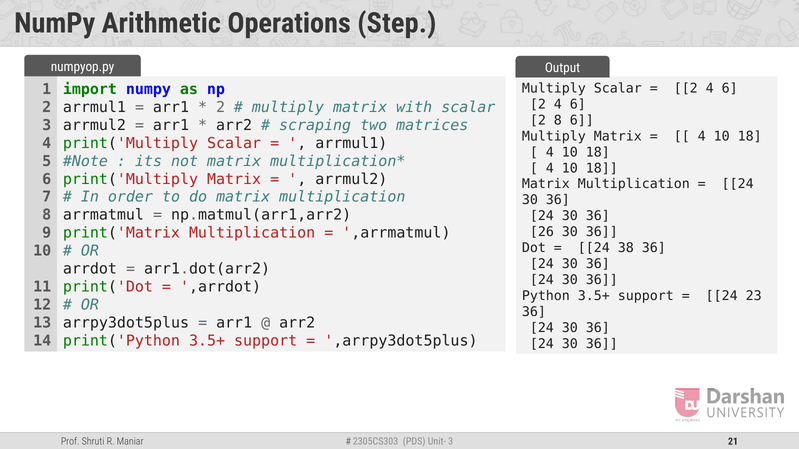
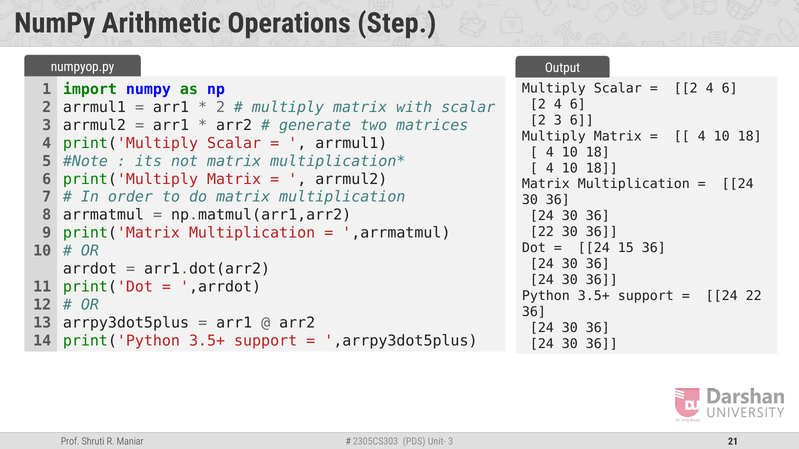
8: 8 -> 3 (558, 120)
scraping: scraping -> generate (315, 125)
26: 26 -> 22 (542, 232)
38: 38 -> 15 (626, 248)
24 23: 23 -> 22 (754, 296)
